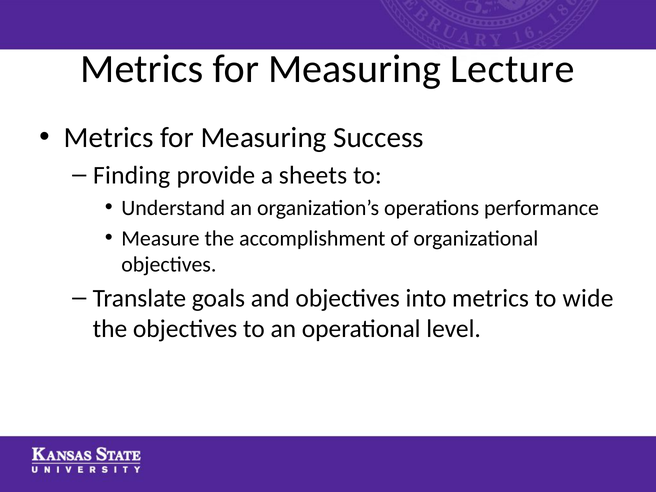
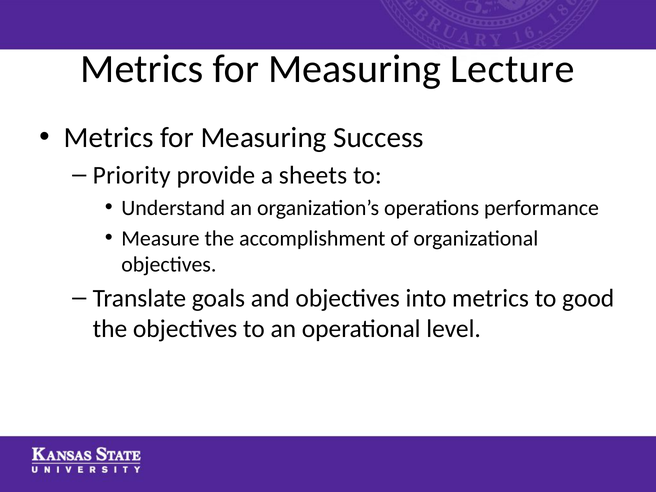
Finding: Finding -> Priority (132, 175)
wide: wide -> good (588, 298)
